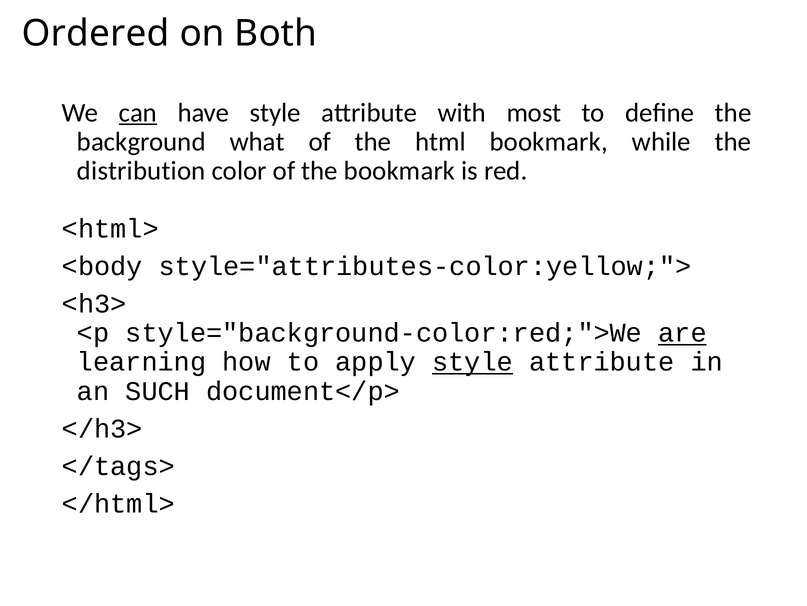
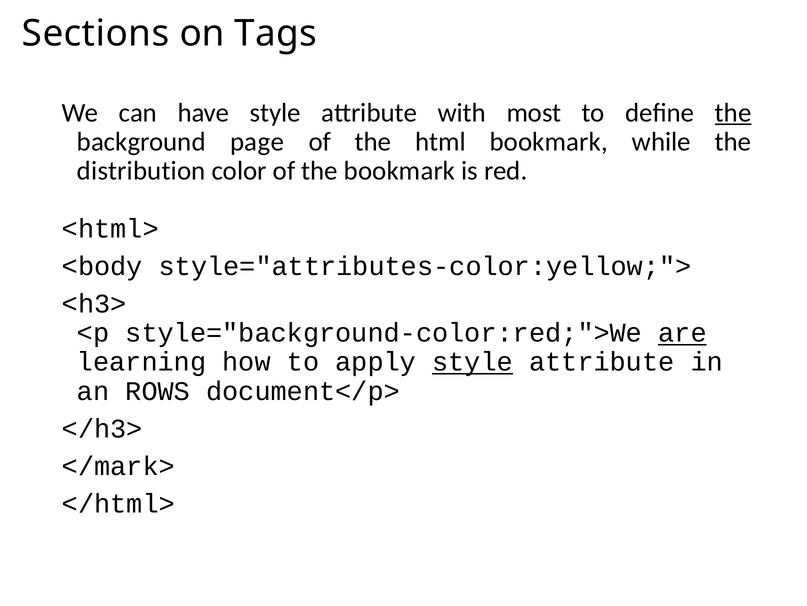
Ordered: Ordered -> Sections (96, 34)
Both: Both -> Tags (276, 34)
can underline: present -> none (138, 113)
the underline: none -> present (733, 113)
what: what -> page (257, 142)
SUCH: SUCH -> ROWS (158, 391)
</tags>: </tags> -> </mark> (118, 466)
